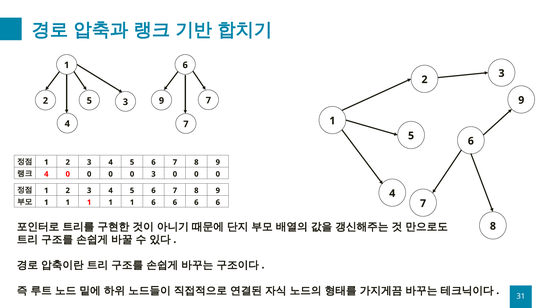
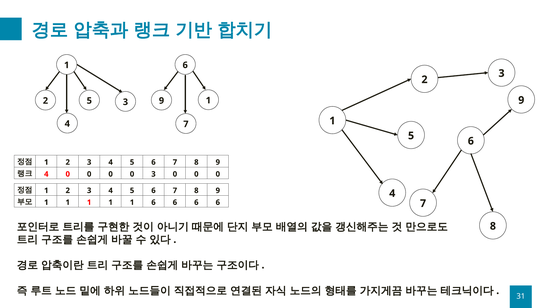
9 7: 7 -> 1 (208, 100)
